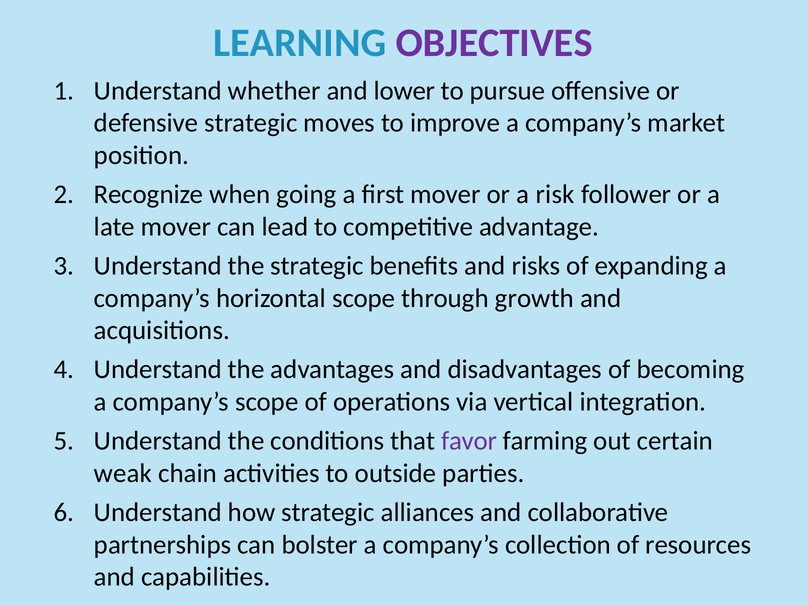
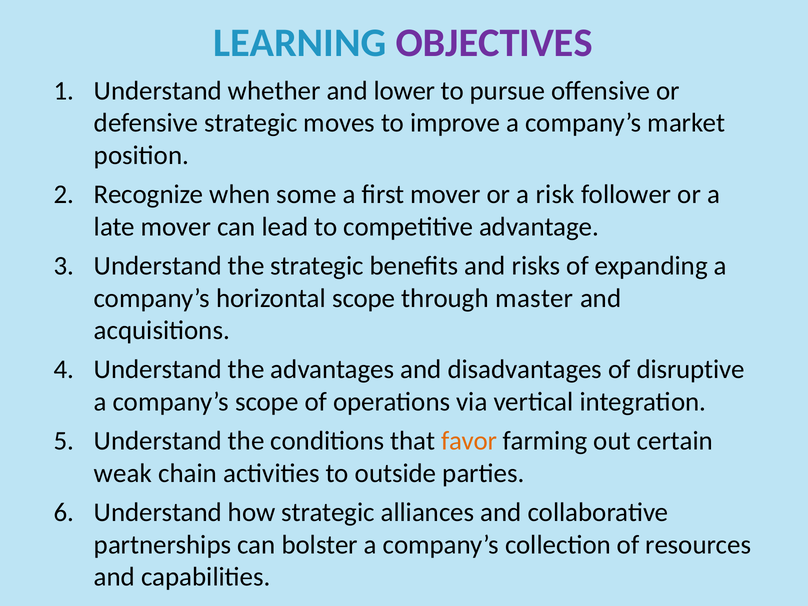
going: going -> some (306, 194)
growth: growth -> master (534, 298)
becoming: becoming -> disruptive (691, 370)
favor colour: purple -> orange (469, 441)
